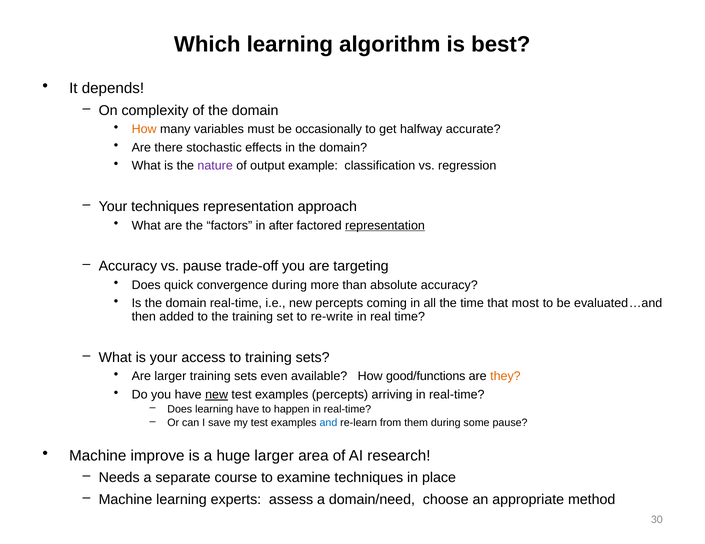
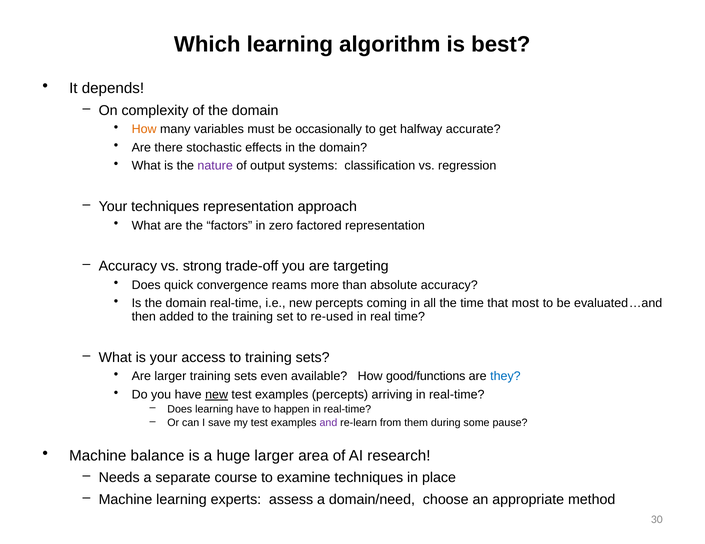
example: example -> systems (313, 166)
after: after -> zero (281, 226)
representation underline: present -> none (385, 226)
vs pause: pause -> strong (202, 267)
convergence during: during -> reams (289, 285)
re-write: re-write -> re-used (332, 317)
they colour: orange -> blue (505, 377)
and colour: blue -> purple (328, 423)
improve: improve -> balance (158, 456)
